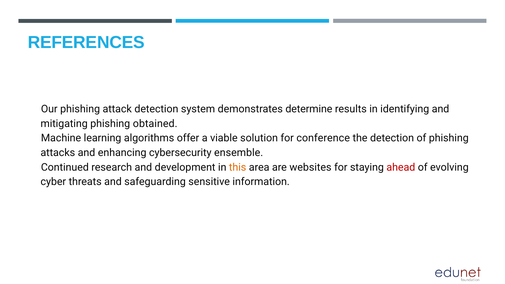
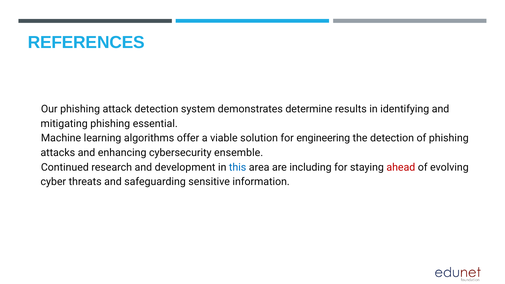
obtained: obtained -> essential (155, 124)
conference: conference -> engineering (323, 138)
this colour: orange -> blue (238, 167)
websites: websites -> including (311, 167)
